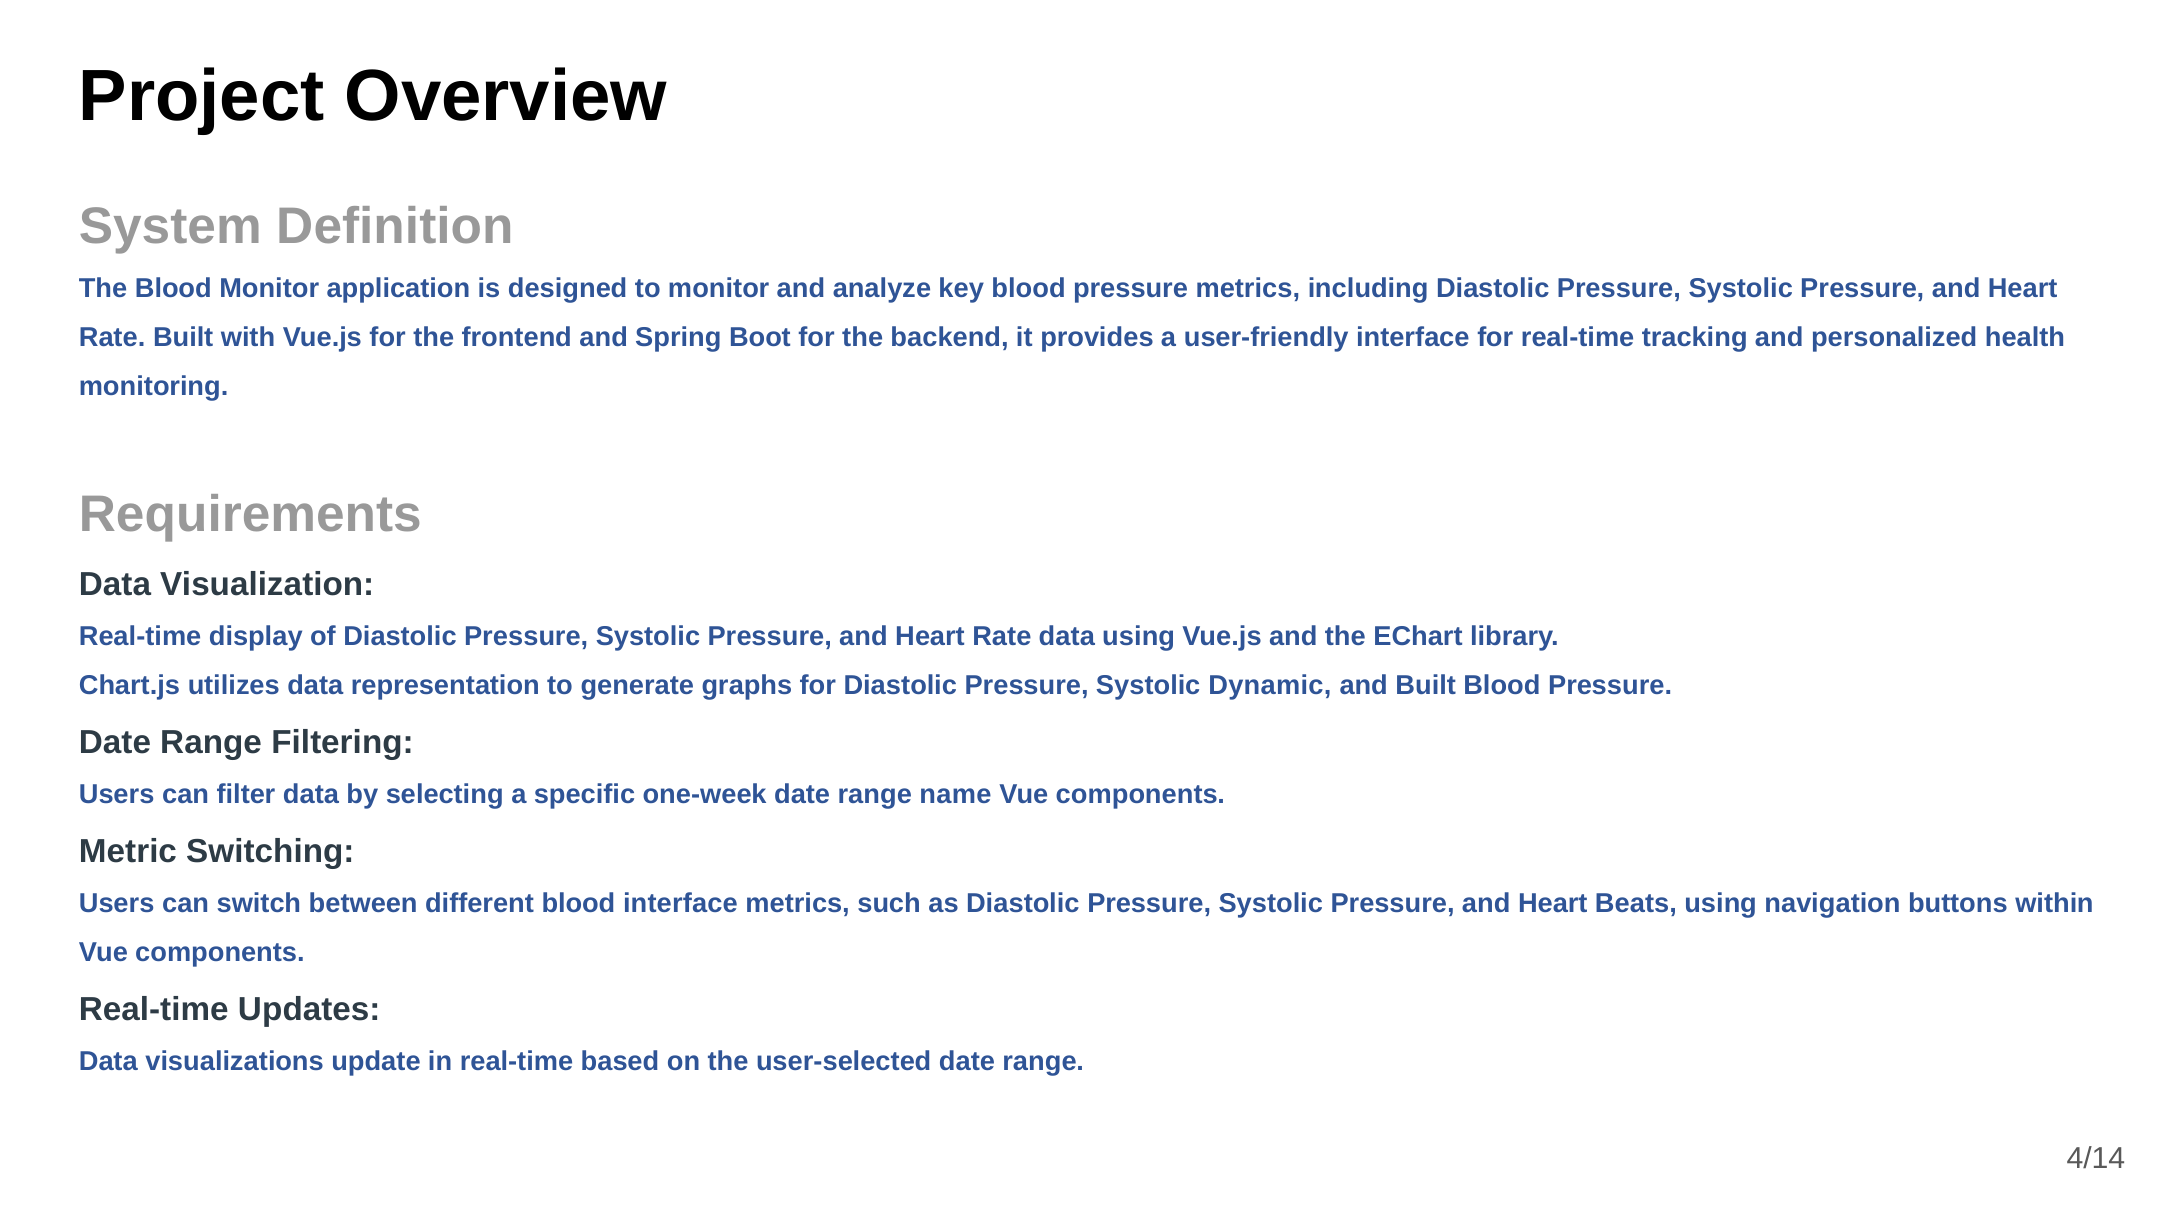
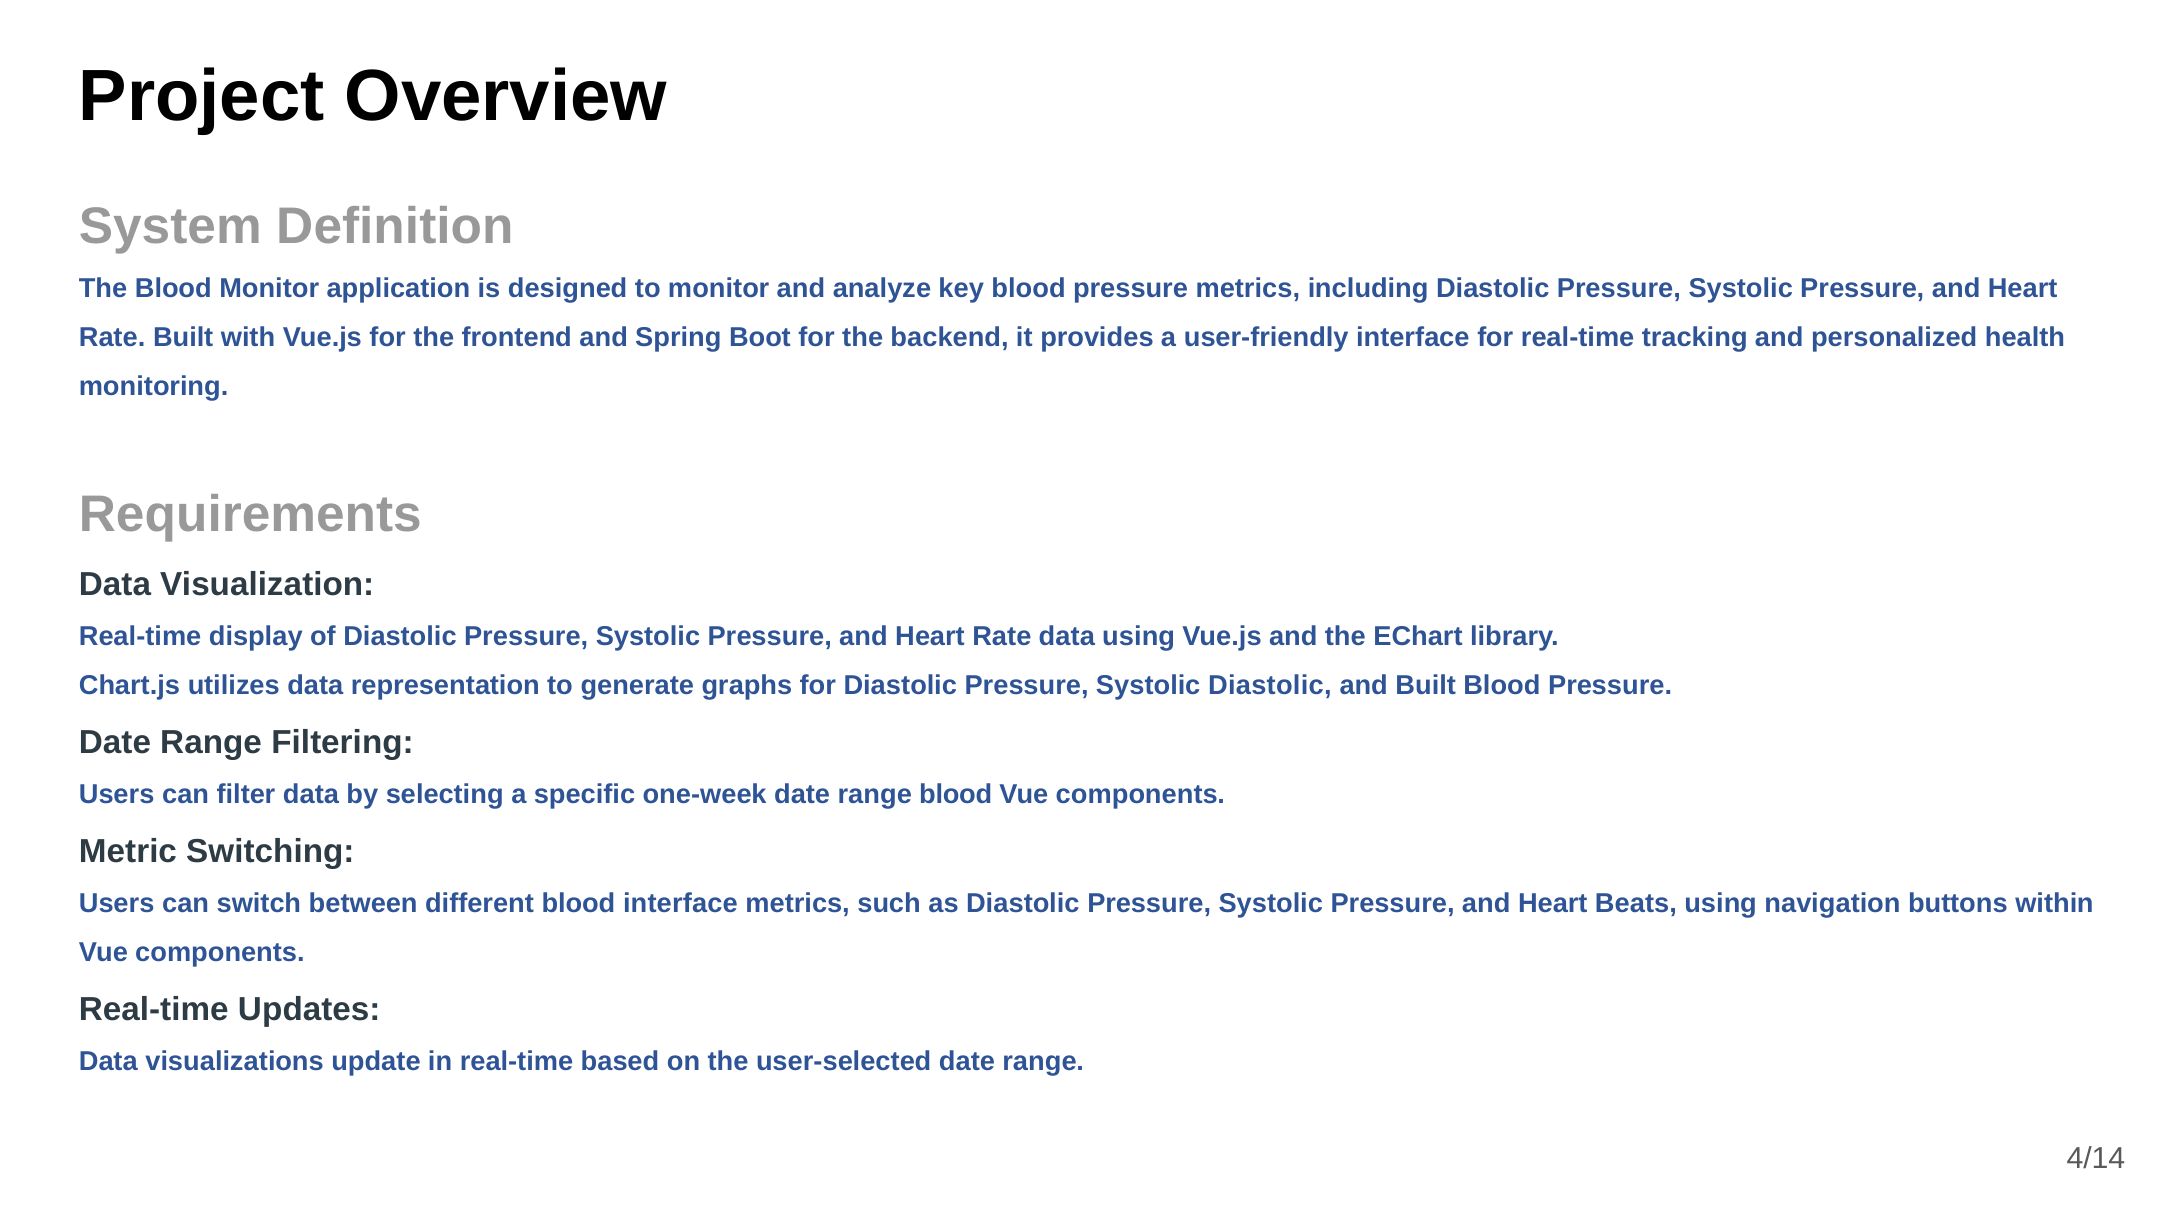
Systolic Dynamic: Dynamic -> Diastolic (1270, 686)
range name: name -> blood (956, 795)
